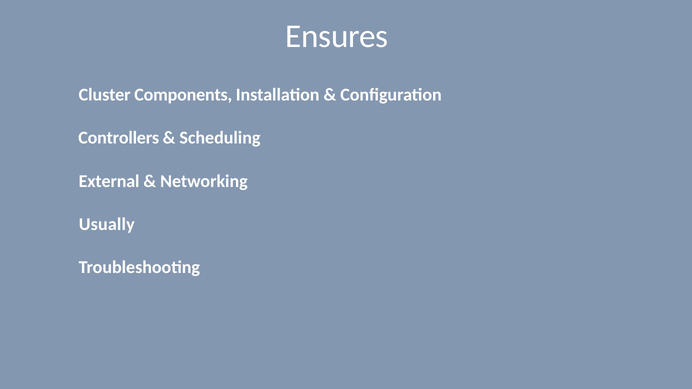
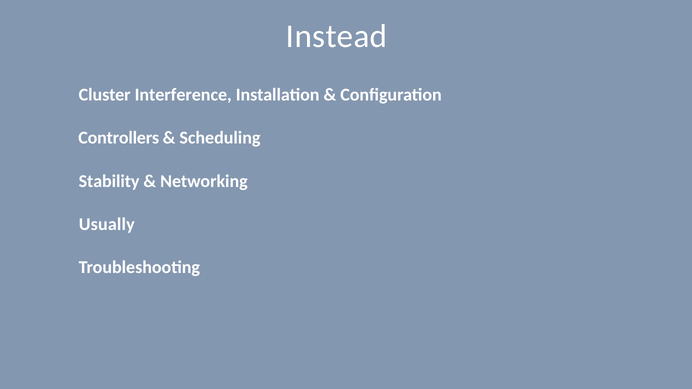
Ensures: Ensures -> Instead (337, 37)
Components: Components -> Interference (183, 95)
External: External -> Stability (109, 181)
